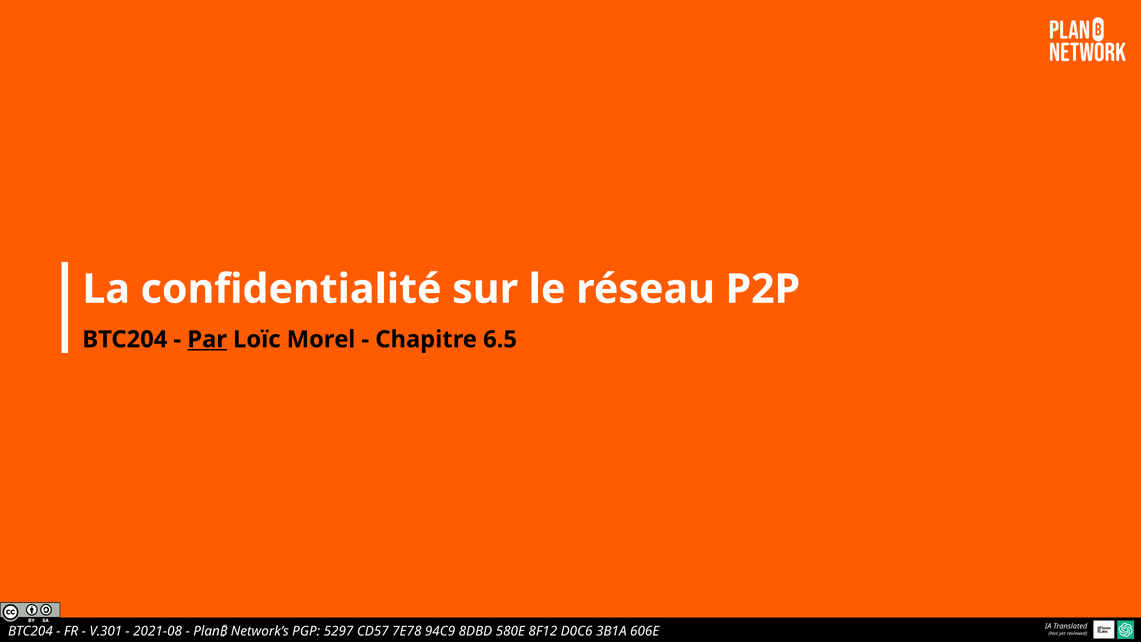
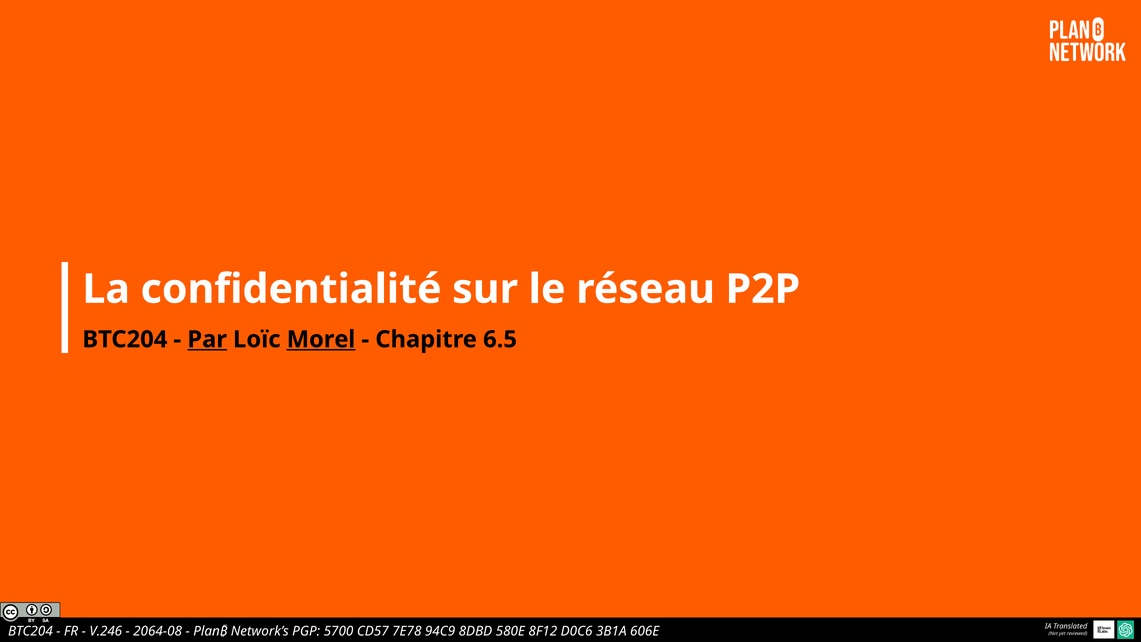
Morel underline: none -> present (321, 339)
V.301: V.301 -> V.246 (106, 631)
2021-08: 2021-08 -> 2064-08 (158, 631)
5297: 5297 -> 5700 (339, 631)
